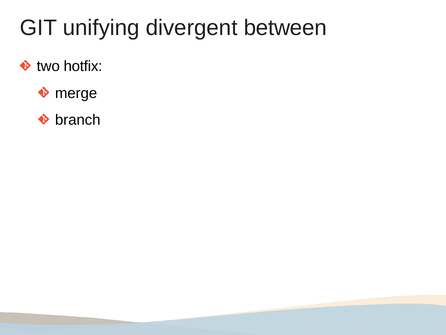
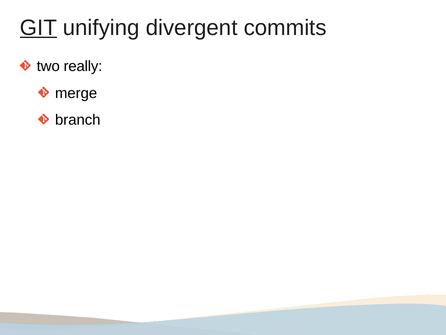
GIT underline: none -> present (39, 28)
between: between -> commits (285, 28)
hotfix: hotfix -> really (83, 66)
